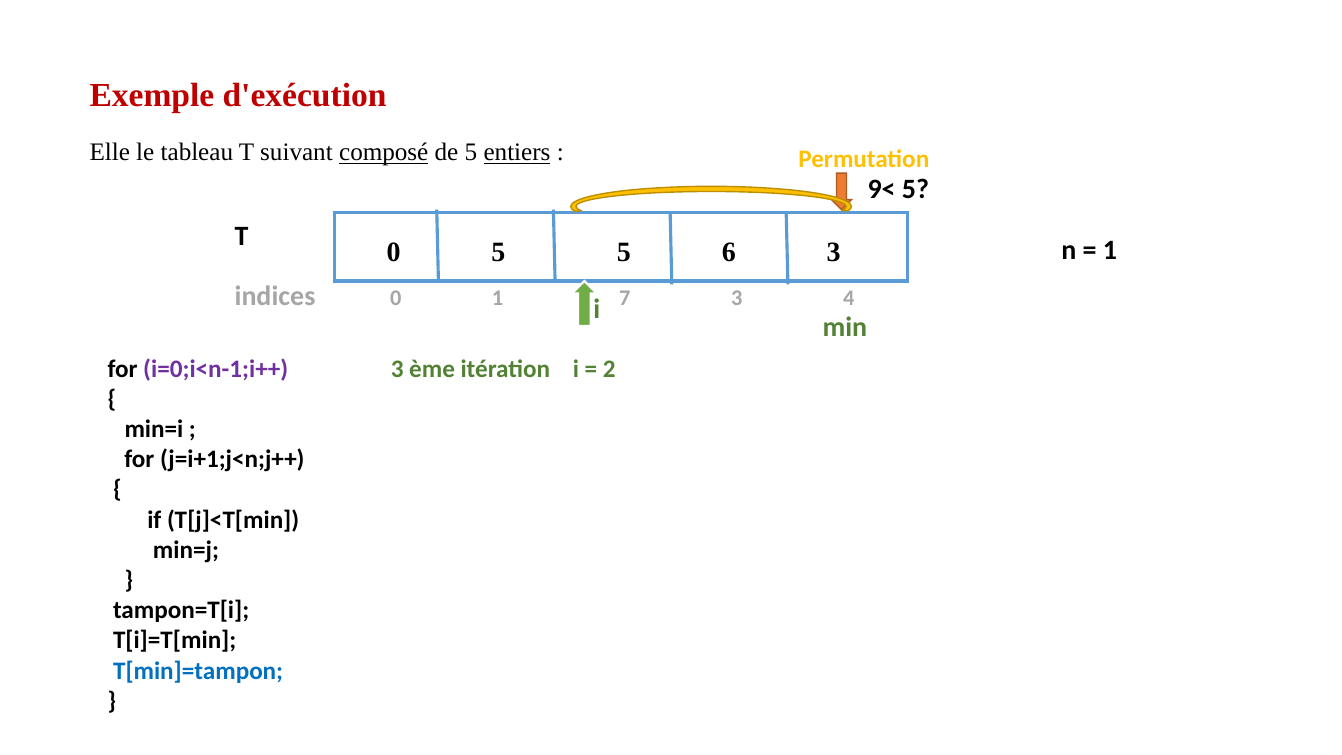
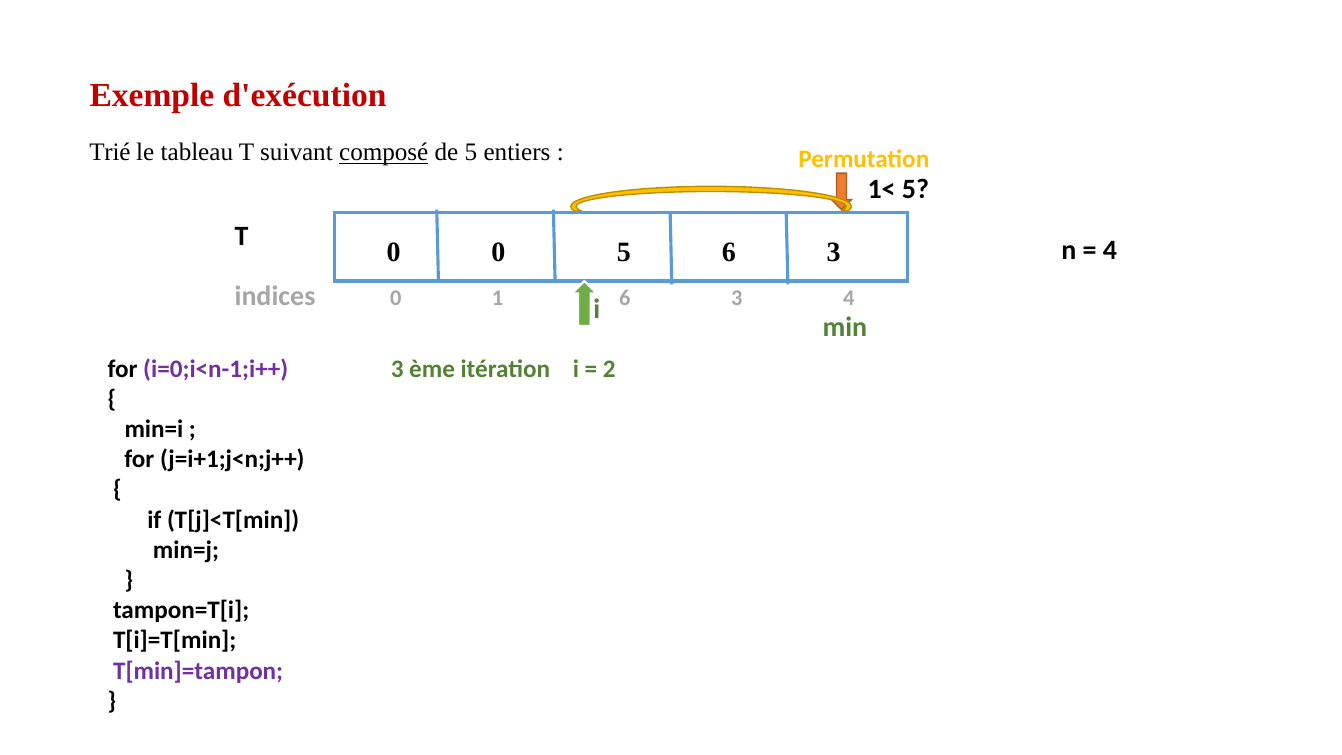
Elle: Elle -> Trié (110, 153)
entiers underline: present -> none (517, 153)
9<: 9< -> 1< (882, 189)
1: 1 -> 4 (1110, 250)
0 5: 5 -> 0 (498, 252)
1 7: 7 -> 6 (625, 298)
T[min]=tampon colour: blue -> purple (198, 671)
